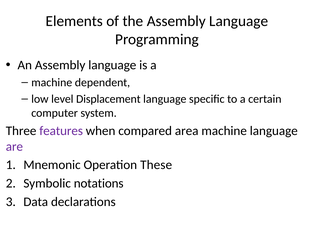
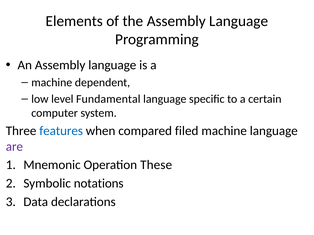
Displacement: Displacement -> Fundamental (108, 99)
features colour: purple -> blue (61, 131)
area: area -> filed (187, 131)
